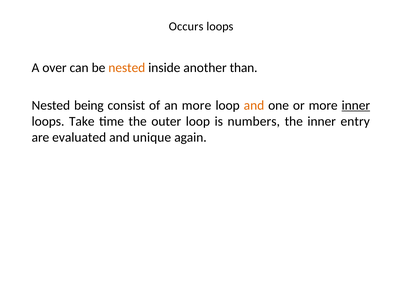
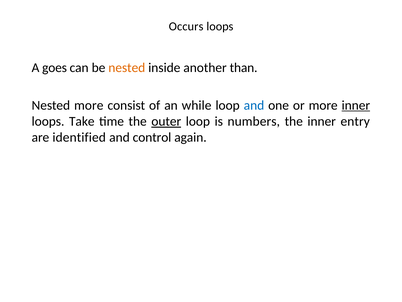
over: over -> goes (55, 68)
Nested being: being -> more (89, 105)
an more: more -> while (197, 105)
and colour: orange -> blue (254, 105)
outer underline: none -> present (166, 121)
evaluated: evaluated -> identified (79, 137)
unique: unique -> control (152, 137)
